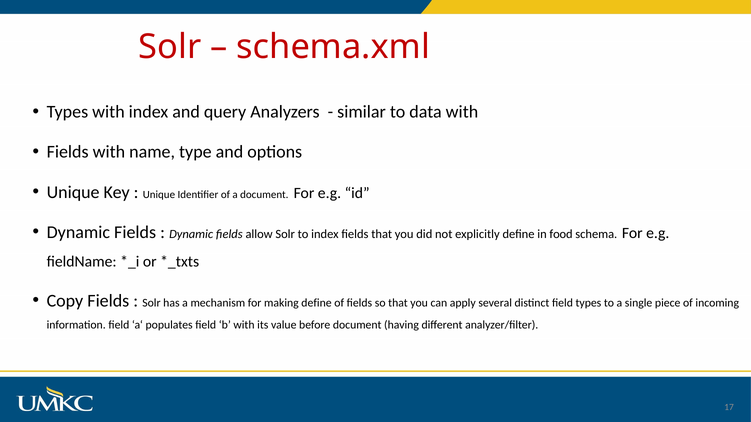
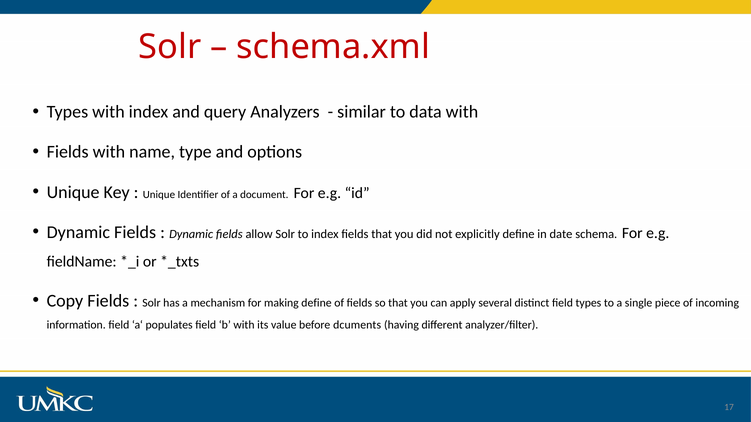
food: food -> date (561, 234)
before document: document -> dcuments (357, 325)
